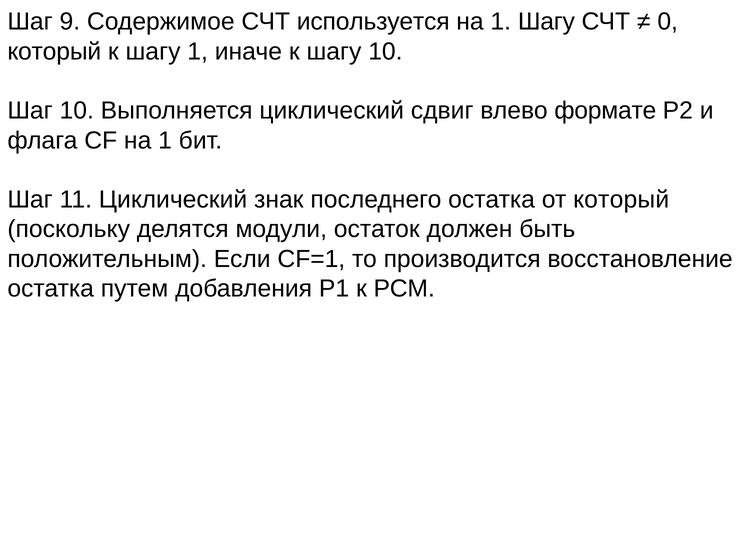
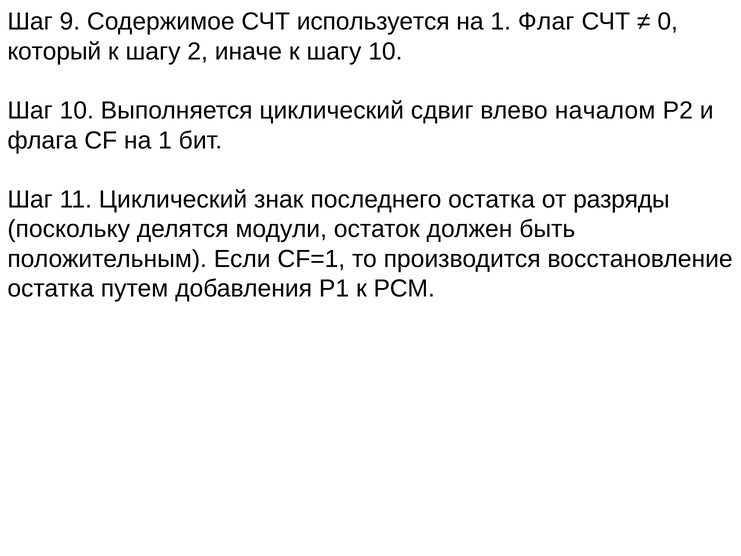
1 Шагу: Шагу -> Флаг (546, 22)
шагу 1: 1 -> 2 (198, 51)
формате: формате -> началом (605, 111)
от который: который -> разряды (621, 200)
